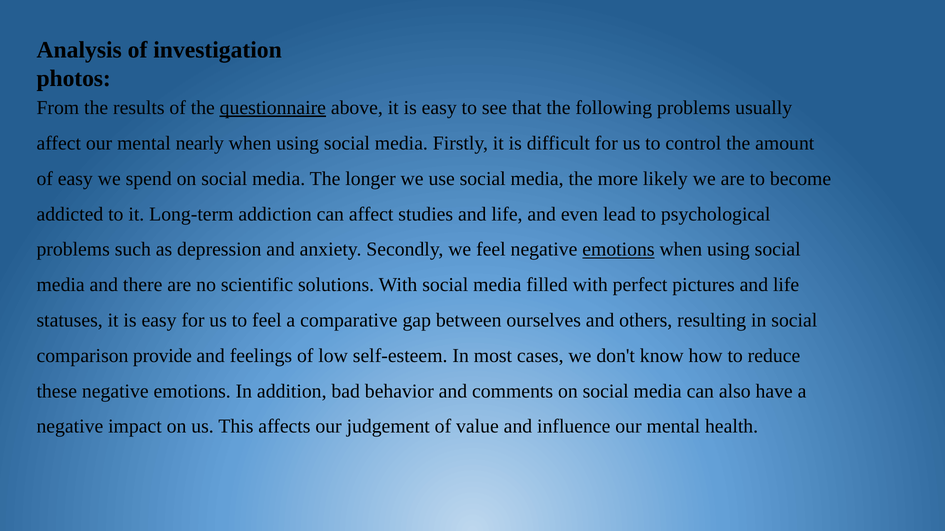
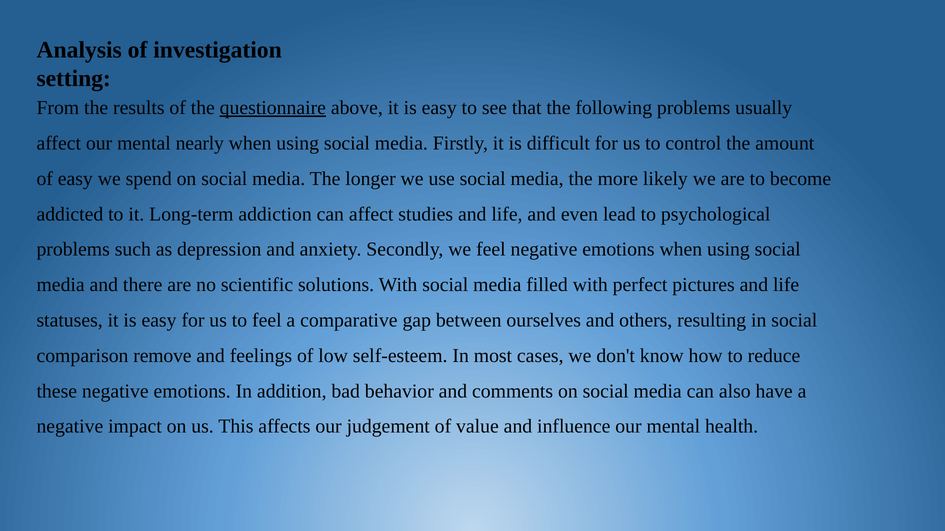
photos: photos -> setting (74, 78)
emotions underline: present -> none (618, 250)
provide: provide -> remove (162, 356)
